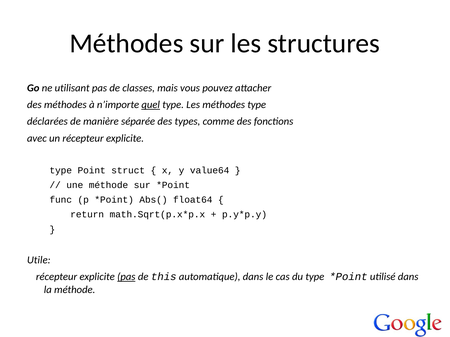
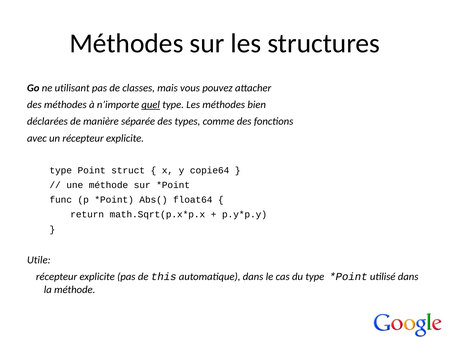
méthodes type: type -> bien (257, 105)
value64: value64 -> copie64 (210, 171)
pas underline: present -> none (126, 277)
